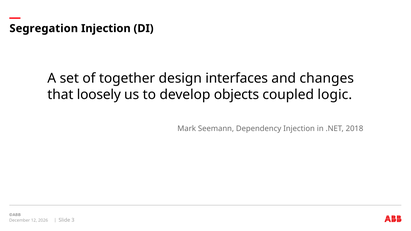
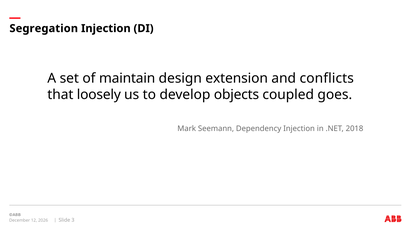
together: together -> maintain (127, 78)
interfaces: interfaces -> extension (237, 78)
changes: changes -> conflicts (327, 78)
logic: logic -> goes (335, 95)
